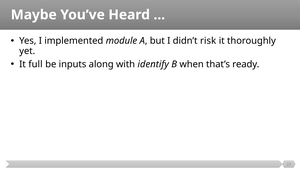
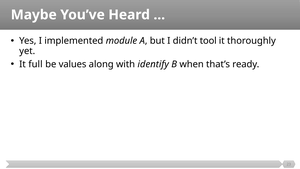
risk: risk -> tool (208, 41)
inputs: inputs -> values (73, 64)
